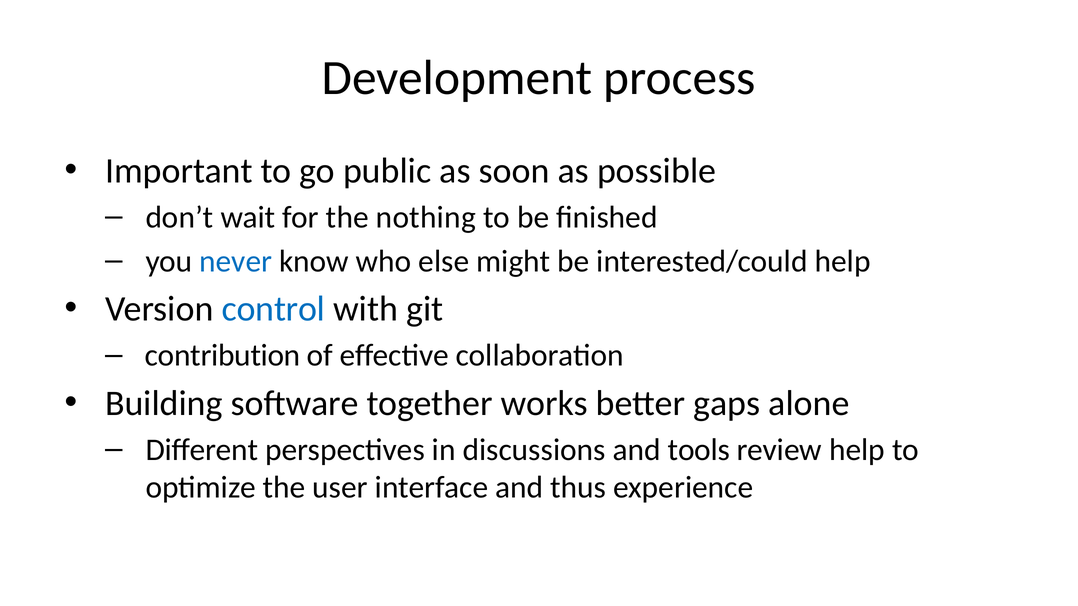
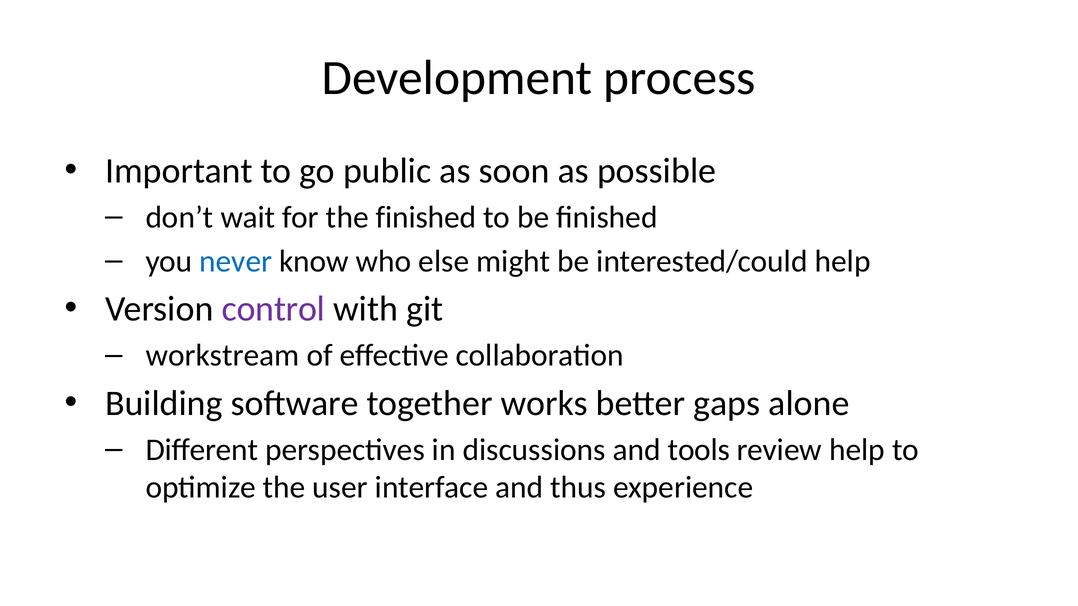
the nothing: nothing -> finished (426, 217)
control colour: blue -> purple (273, 309)
contribution: contribution -> workstream (223, 356)
